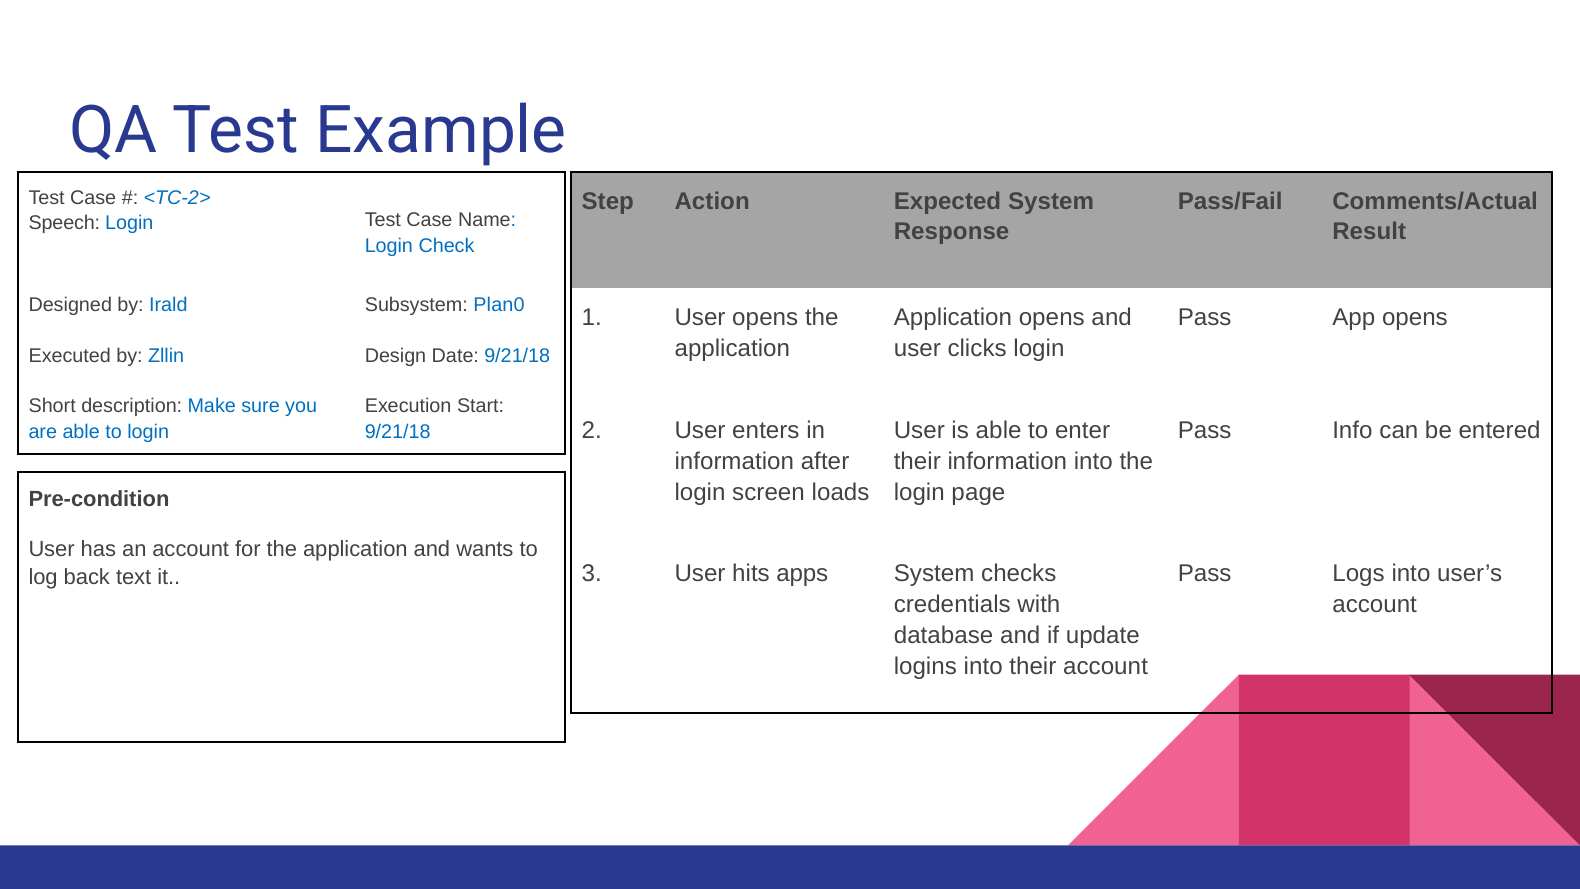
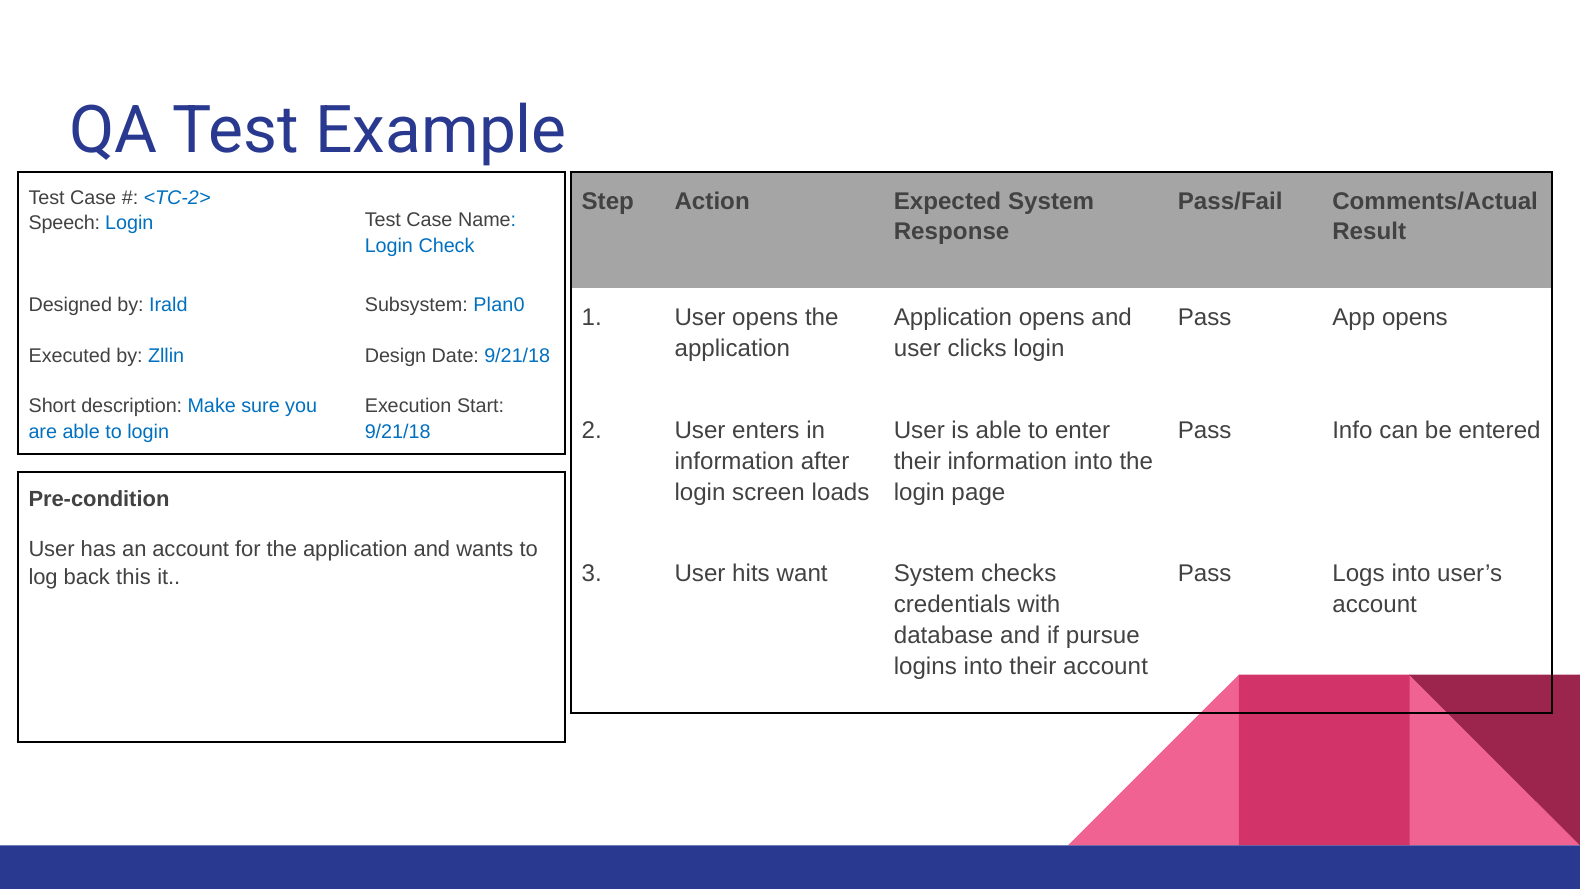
apps: apps -> want (802, 573)
text: text -> this (133, 578)
update: update -> pursue (1103, 635)
